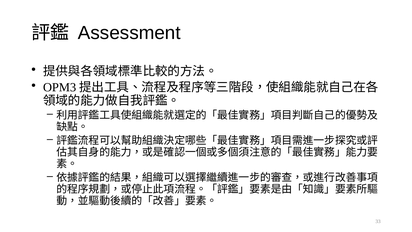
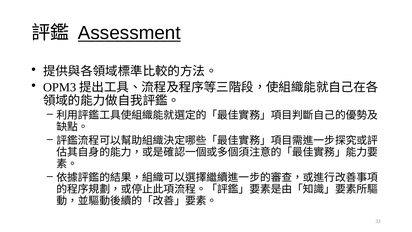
Assessment underline: none -> present (129, 33)
